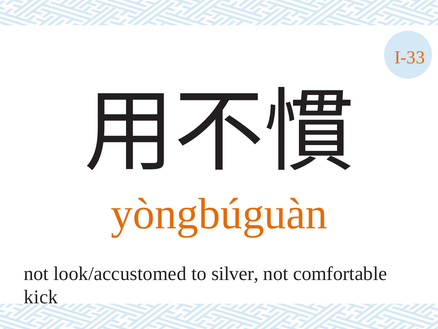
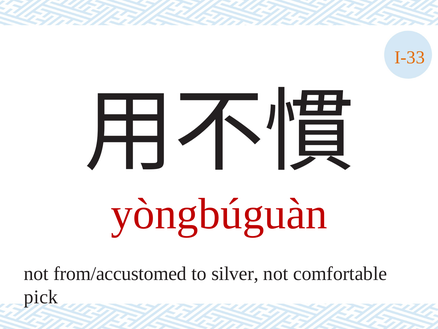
yòngbúguàn colour: orange -> red (219, 214)
look/accustomed: look/accustomed -> from/accustomed (120, 273)
kick: kick -> pick (41, 297)
